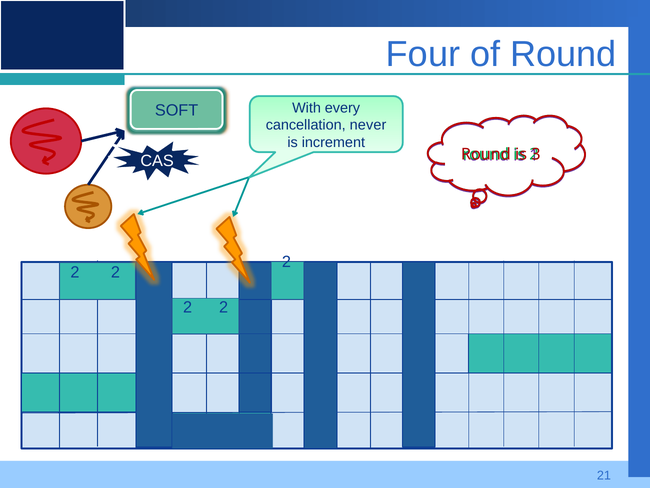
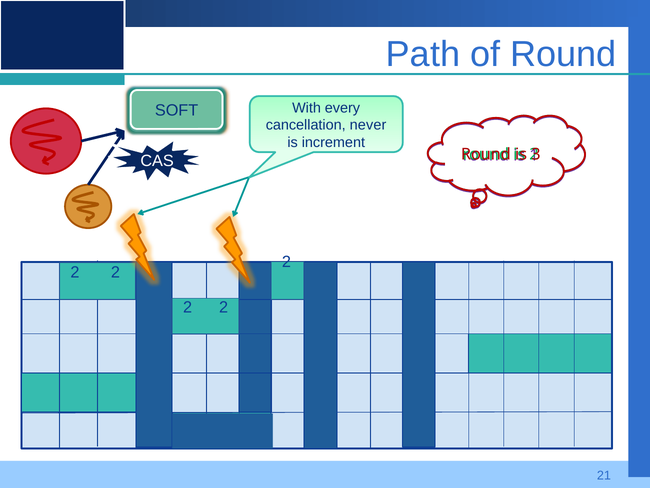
Four: Four -> Path (423, 54)
